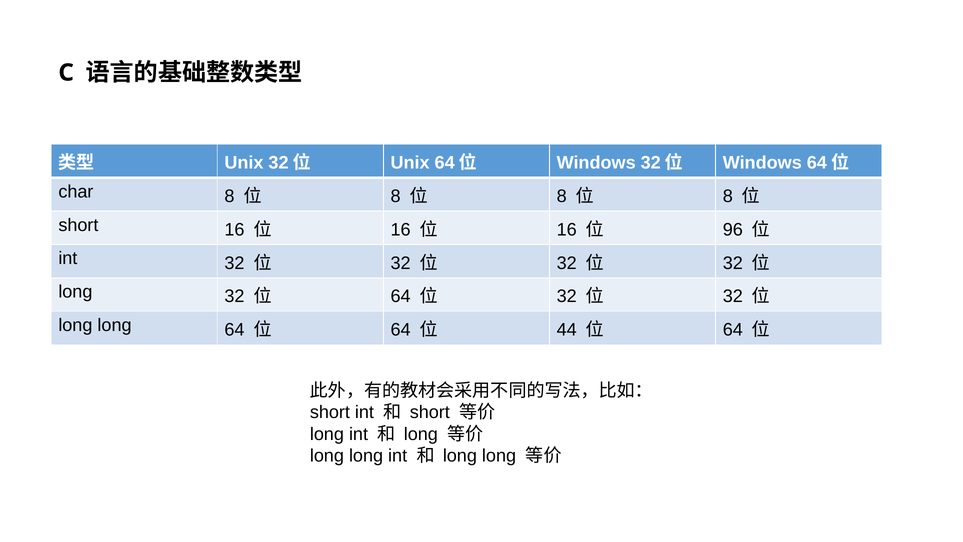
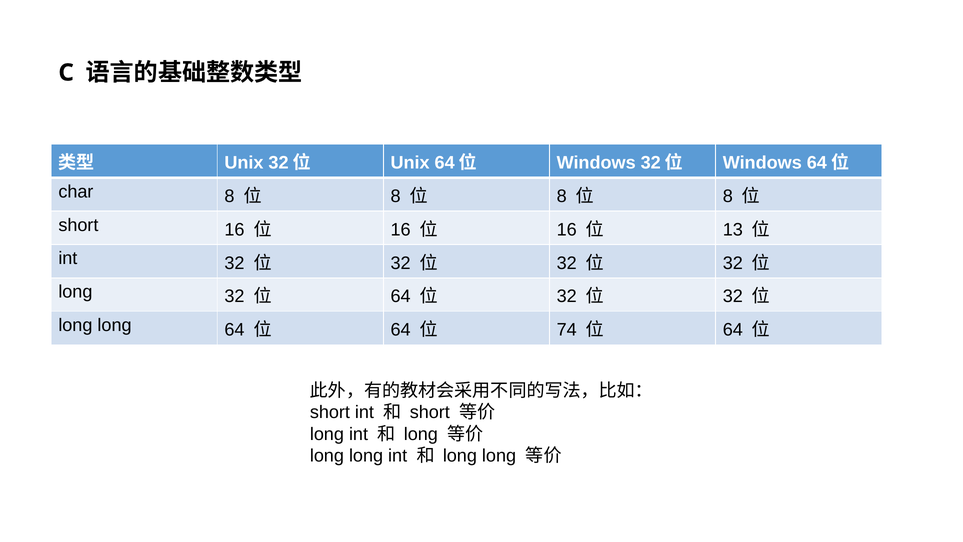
96: 96 -> 13 (733, 230)
44: 44 -> 74 (567, 330)
